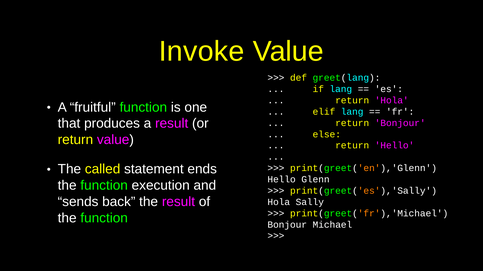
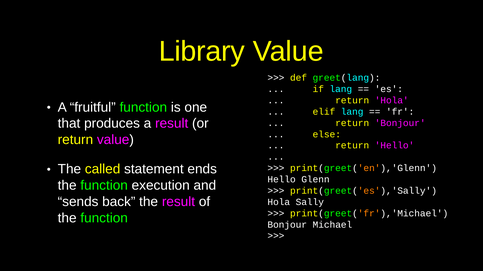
Invoke: Invoke -> Library (202, 52)
